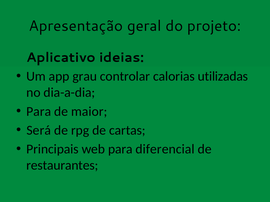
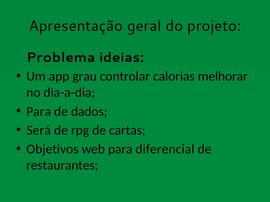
Aplicativo: Aplicativo -> Problema (61, 58)
utilizadas: utilizadas -> melhorar (223, 77)
maior: maior -> dados (89, 112)
Principais: Principais -> Objetivos (52, 149)
